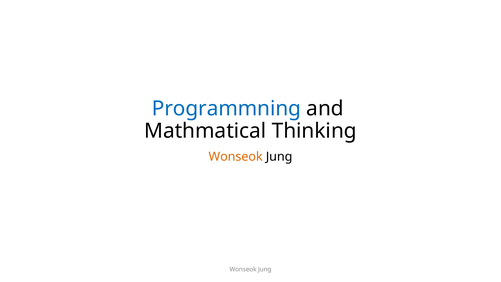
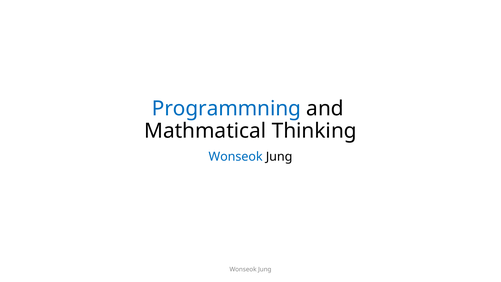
Wonseok colour: orange -> blue (236, 157)
